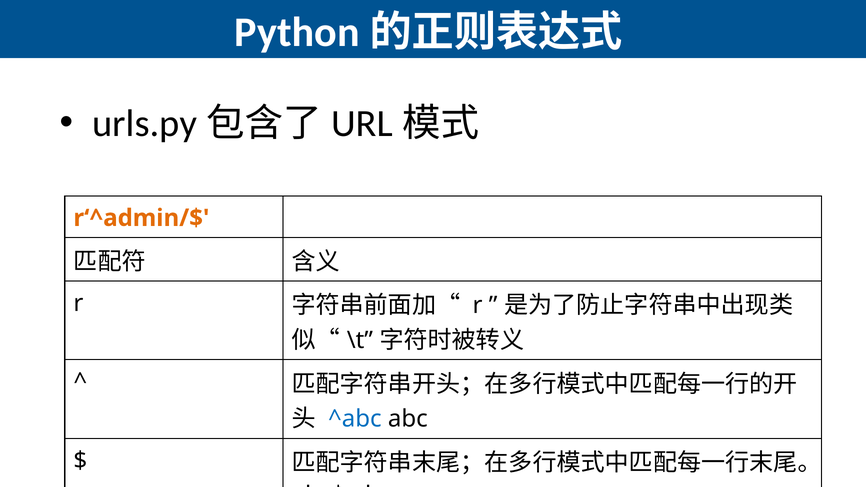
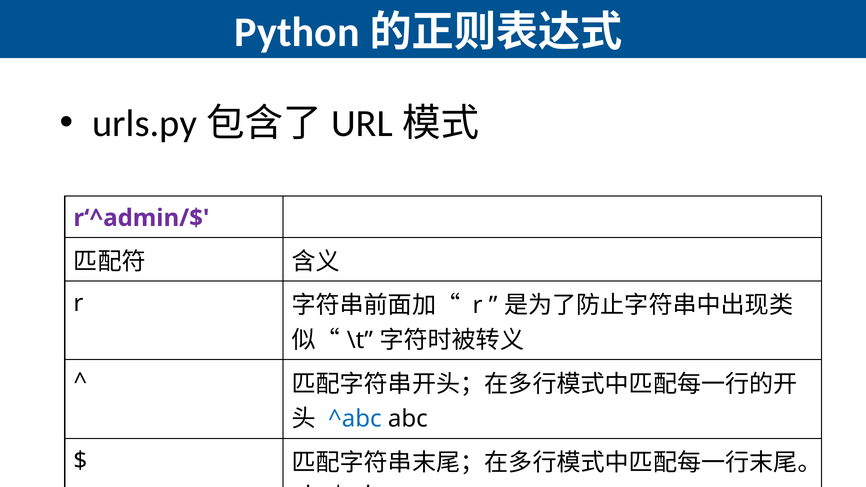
r‘^admin/$ colour: orange -> purple (141, 218)
